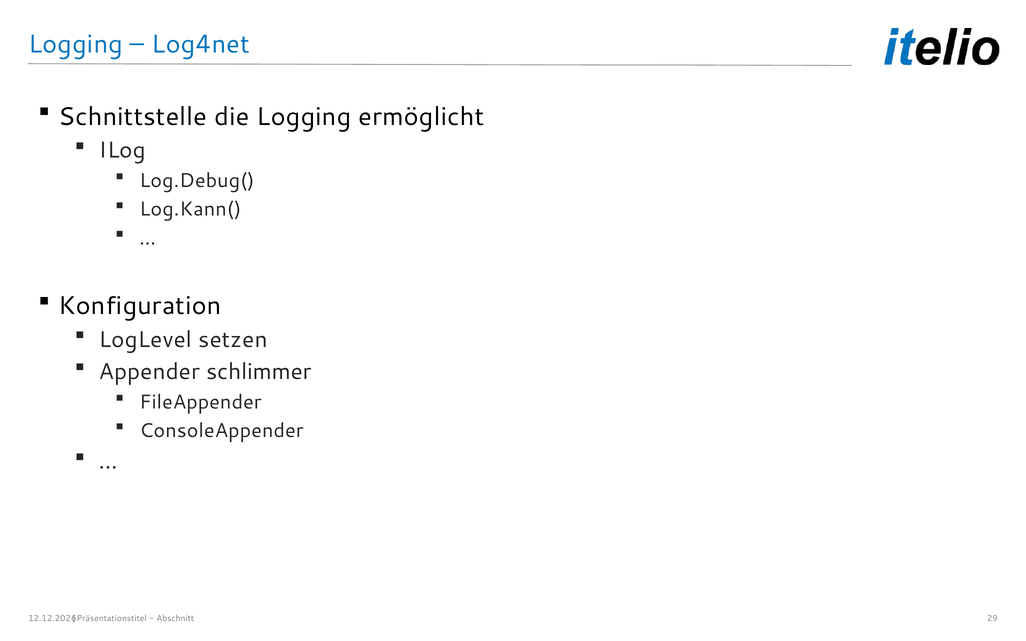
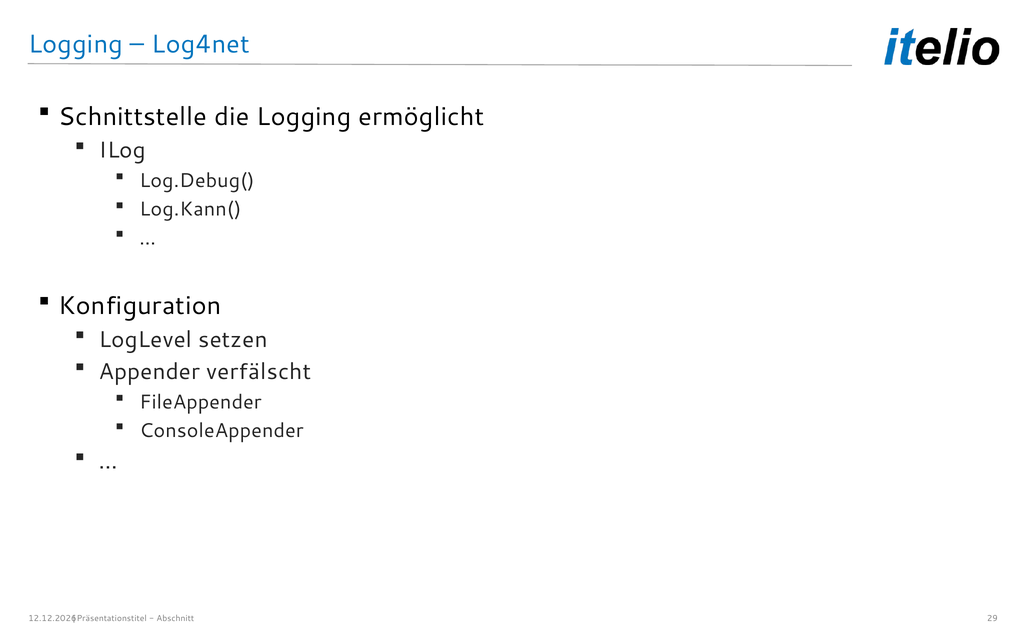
schlimmer: schlimmer -> verfälscht (259, 372)
